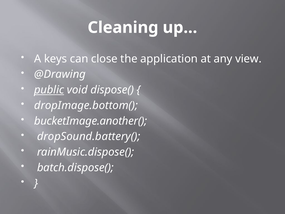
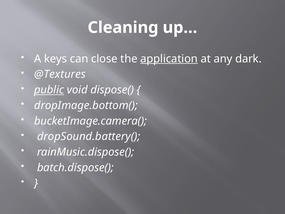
application underline: none -> present (169, 59)
view: view -> dark (248, 59)
@Drawing: @Drawing -> @Textures (60, 74)
bucketImage.another(: bucketImage.another( -> bucketImage.camera( (91, 121)
